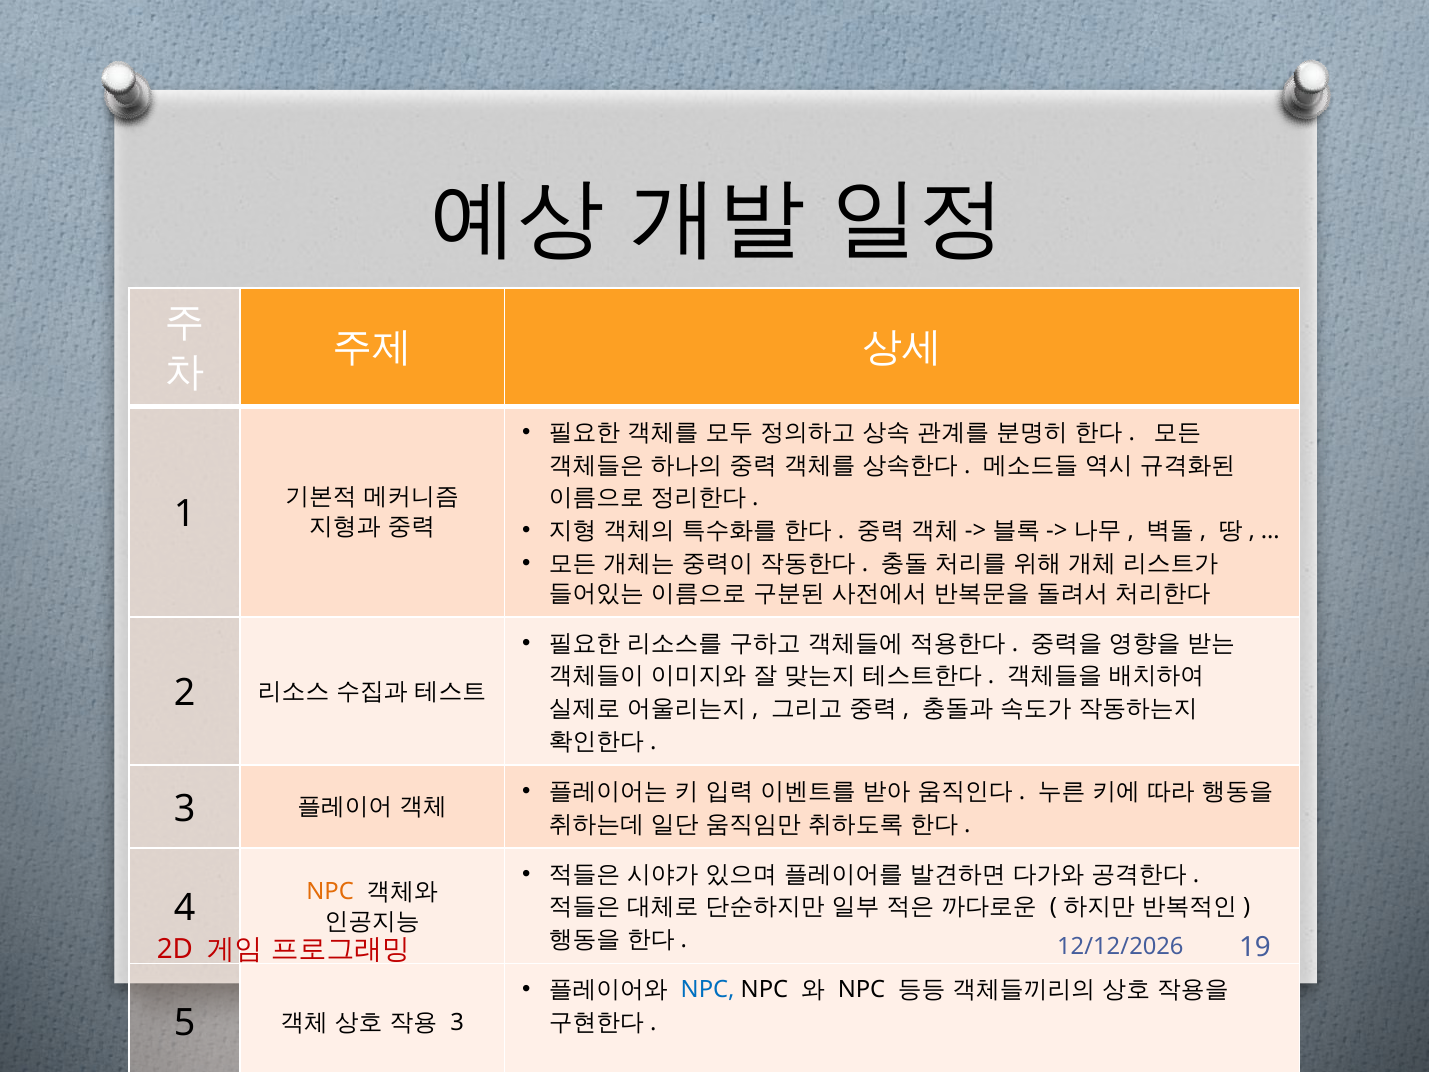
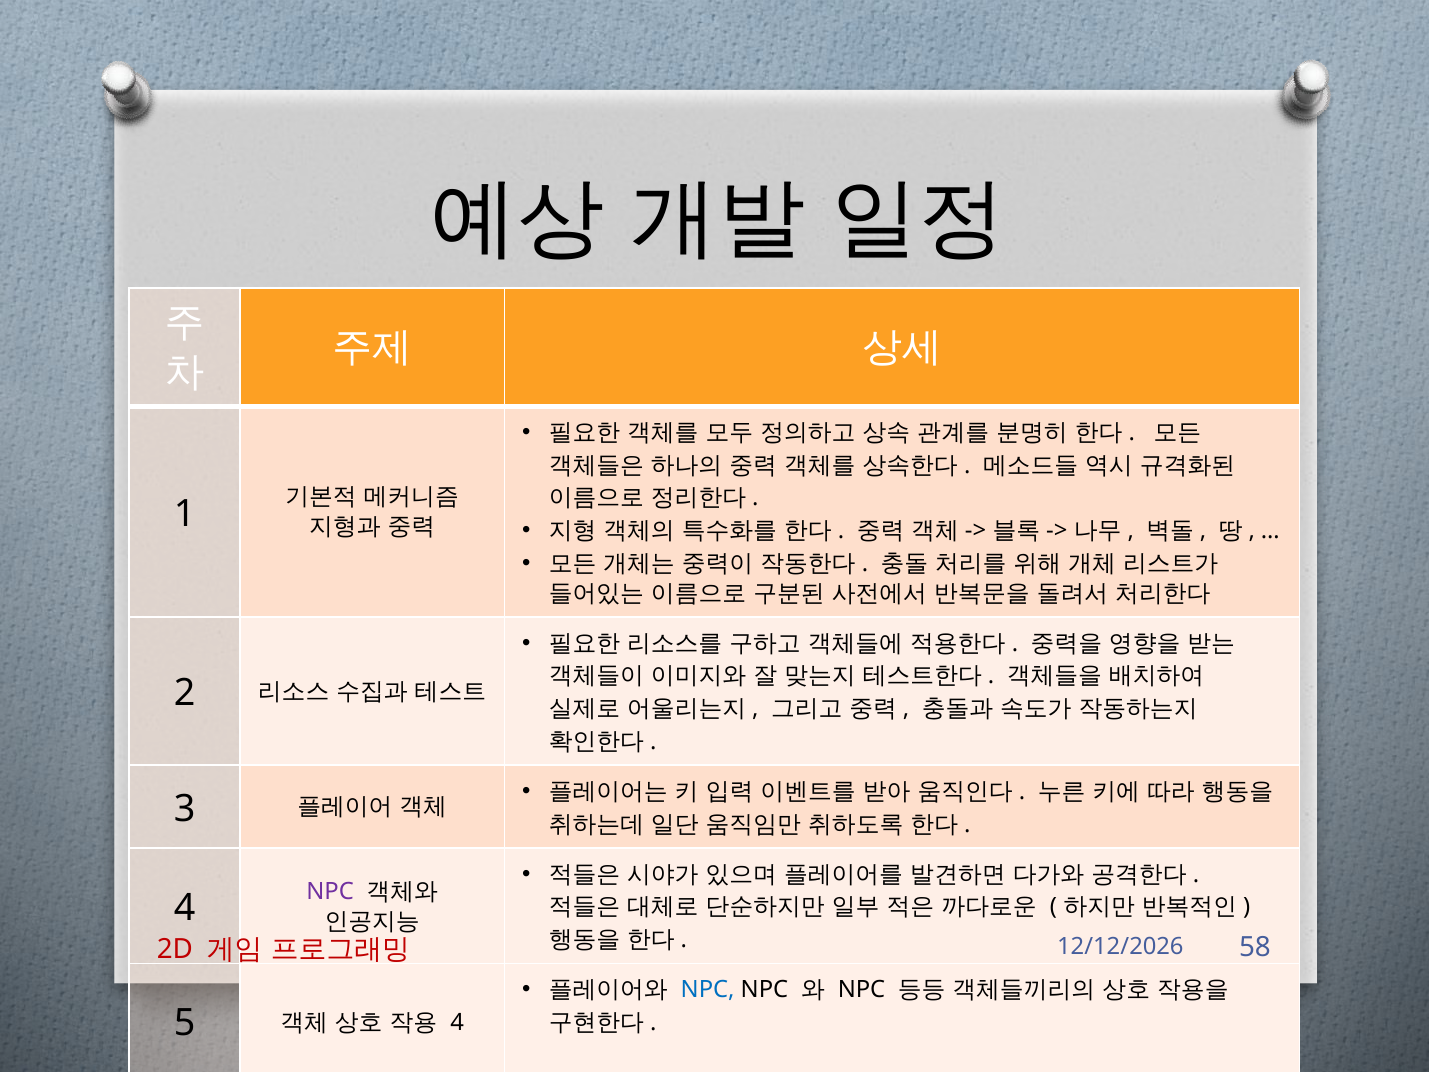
NPC colour: orange -> purple (330, 892)
19: 19 -> 58 (1255, 947)
3: 3 -> 4 (457, 1022)
